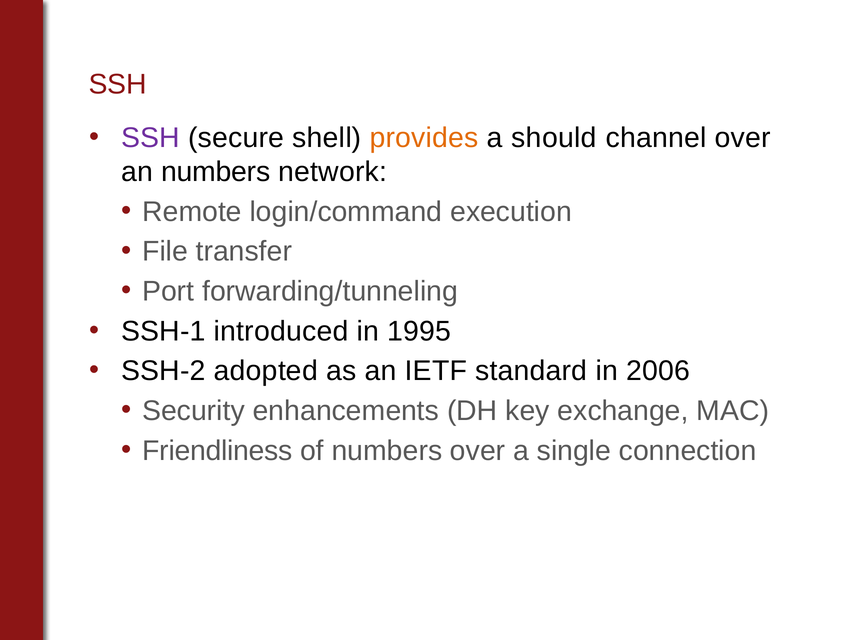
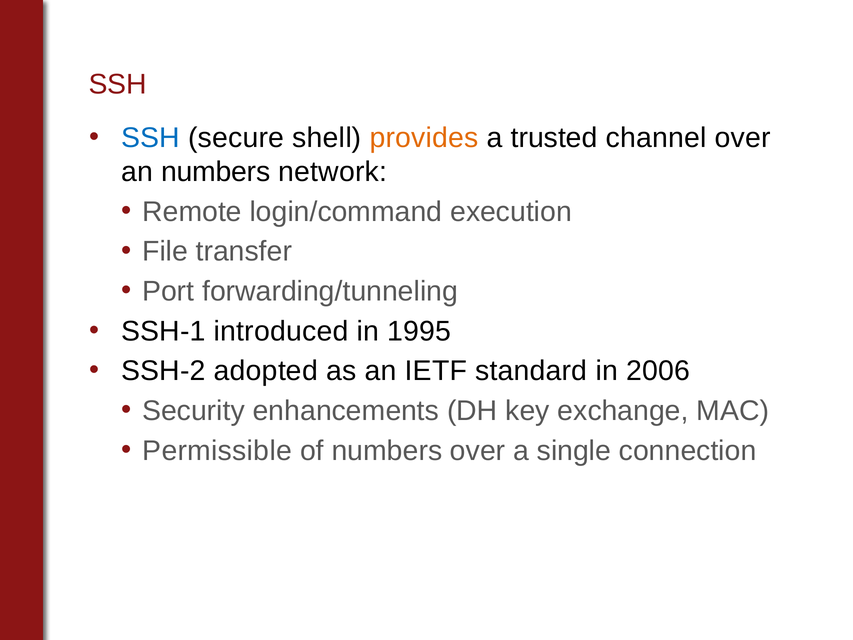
SSH colour: purple -> blue (150, 138)
should: should -> trusted (554, 138)
Friendliness: Friendliness -> Permissible (217, 451)
